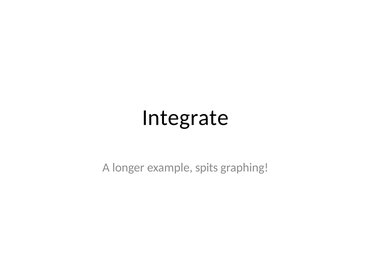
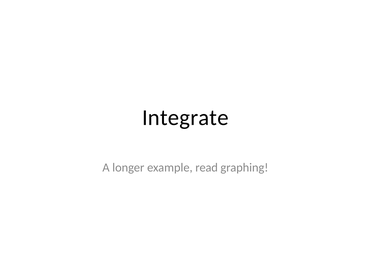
spits: spits -> read (207, 168)
